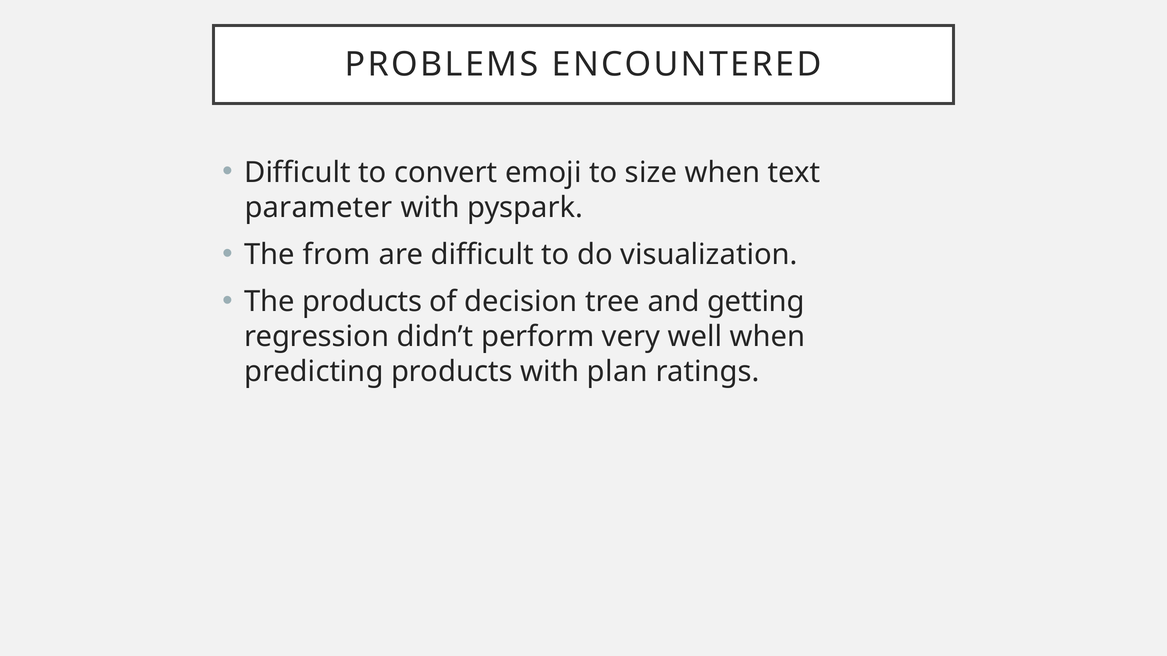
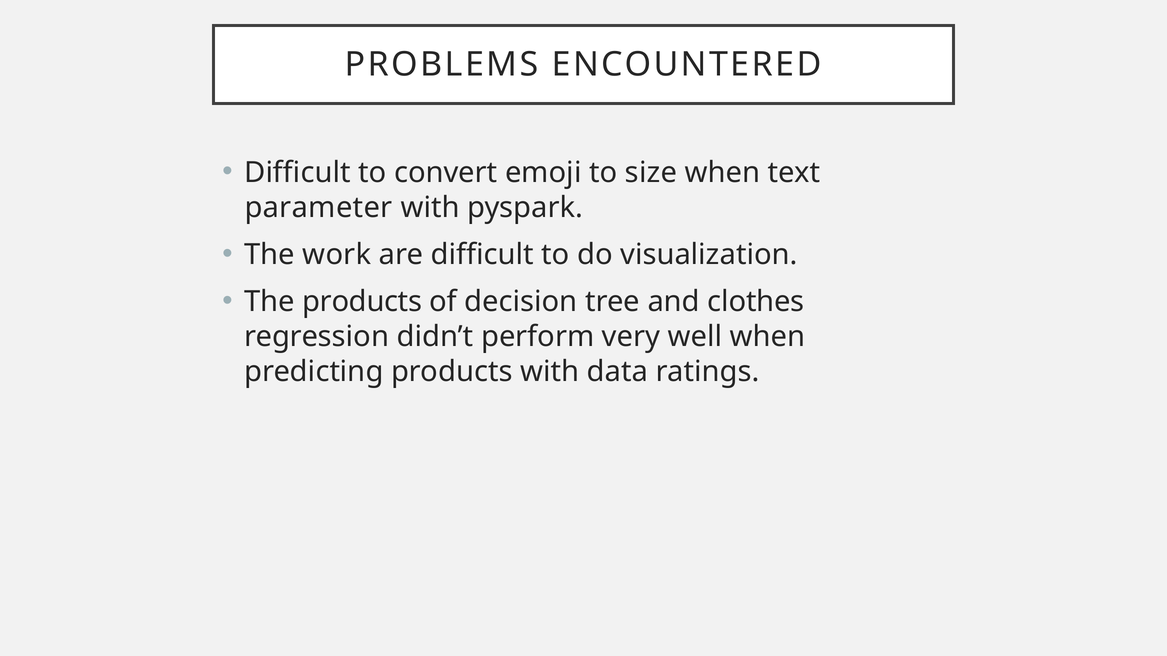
from: from -> work (337, 255)
getting: getting -> clothes (756, 302)
plan: plan -> data (617, 372)
